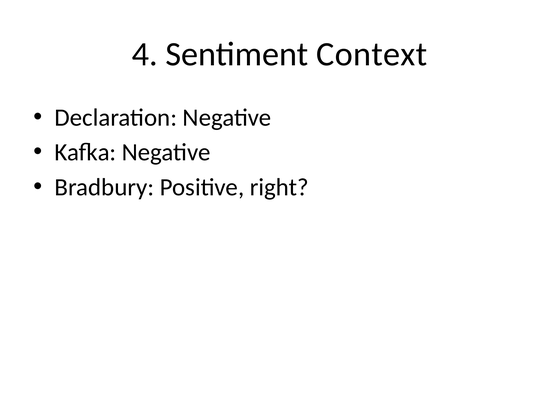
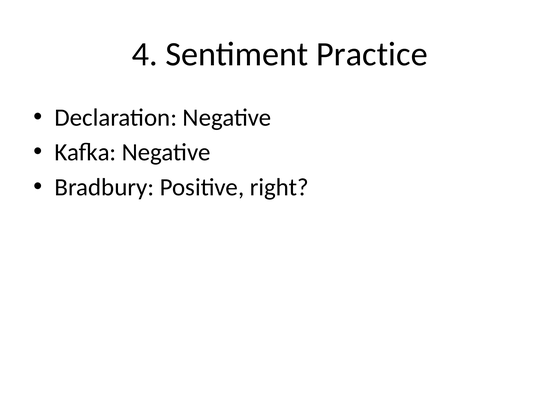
Context: Context -> Practice (372, 54)
